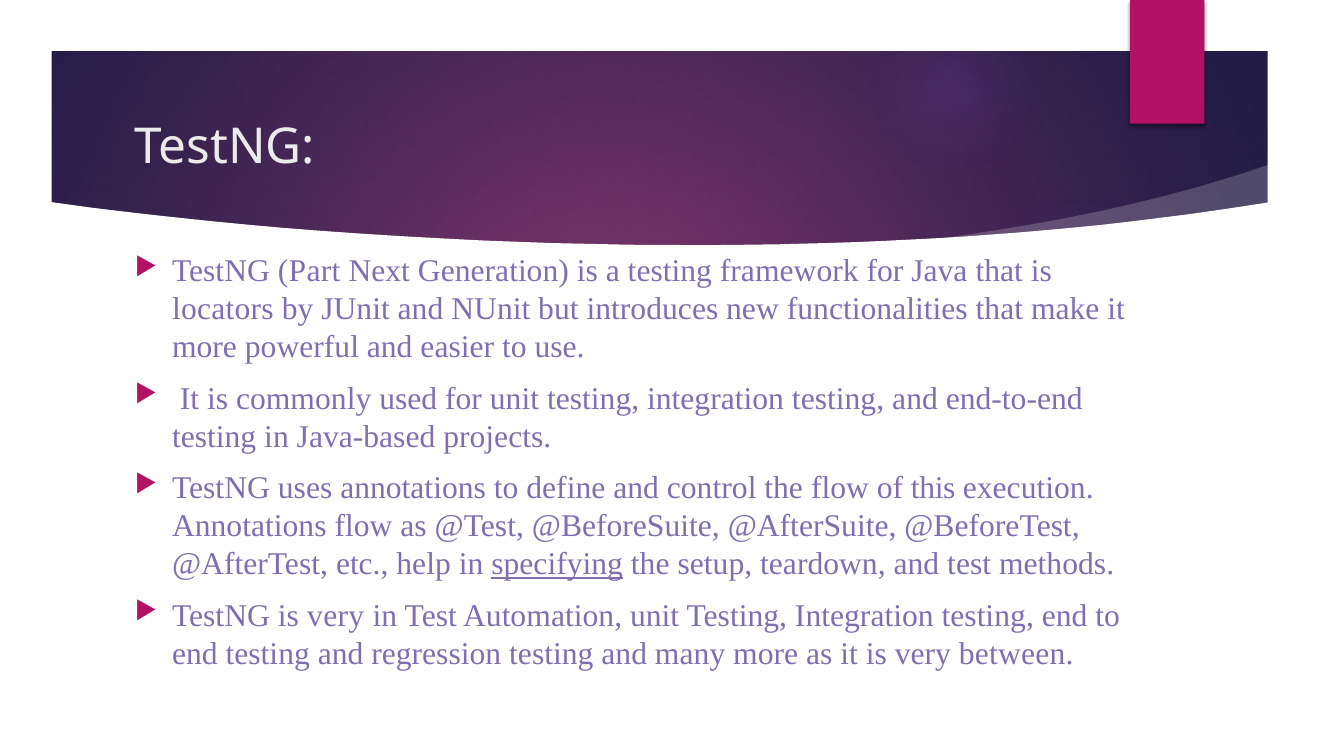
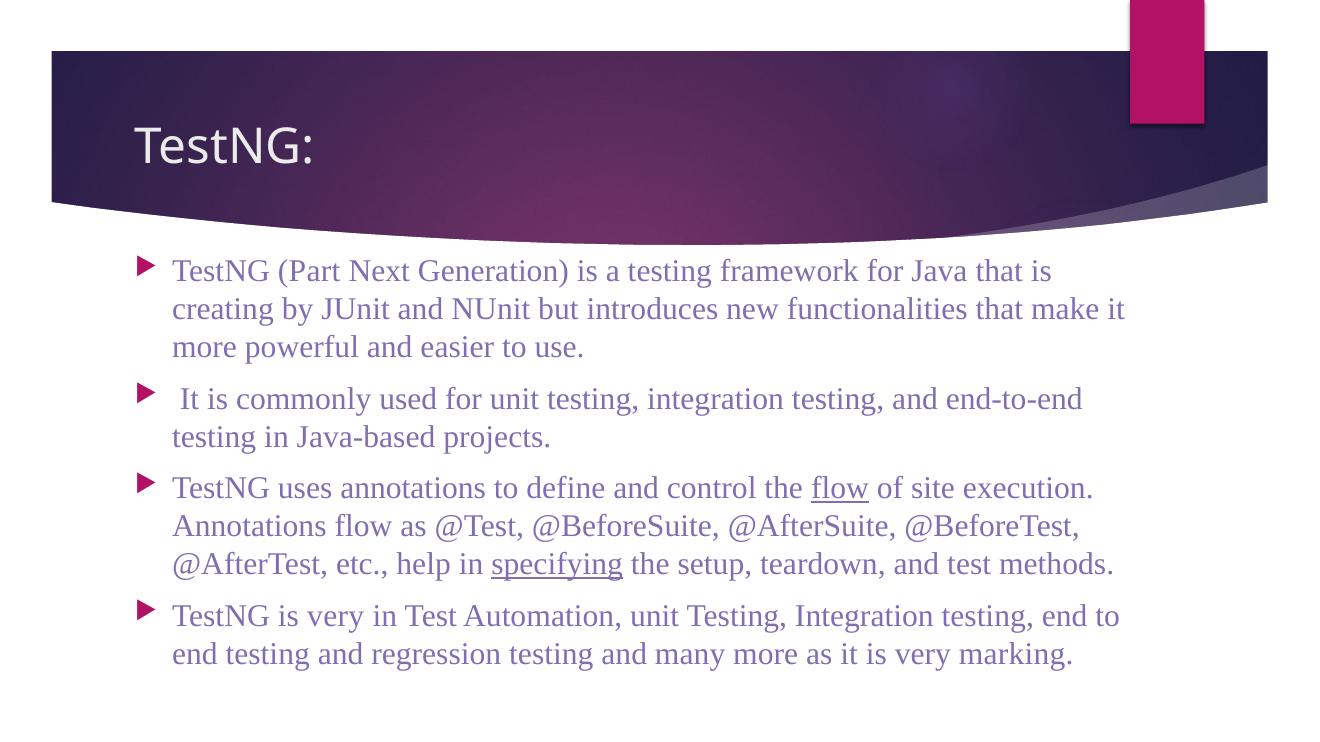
locators: locators -> creating (223, 310)
flow underline: none -> present (840, 489)
this: this -> site (933, 489)
between: between -> marking (1016, 654)
